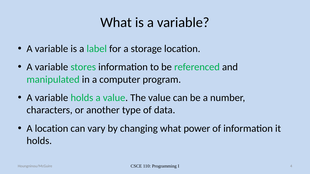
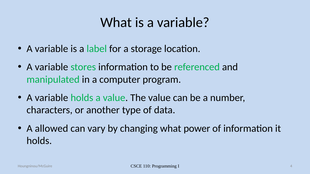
A location: location -> allowed (51, 129)
